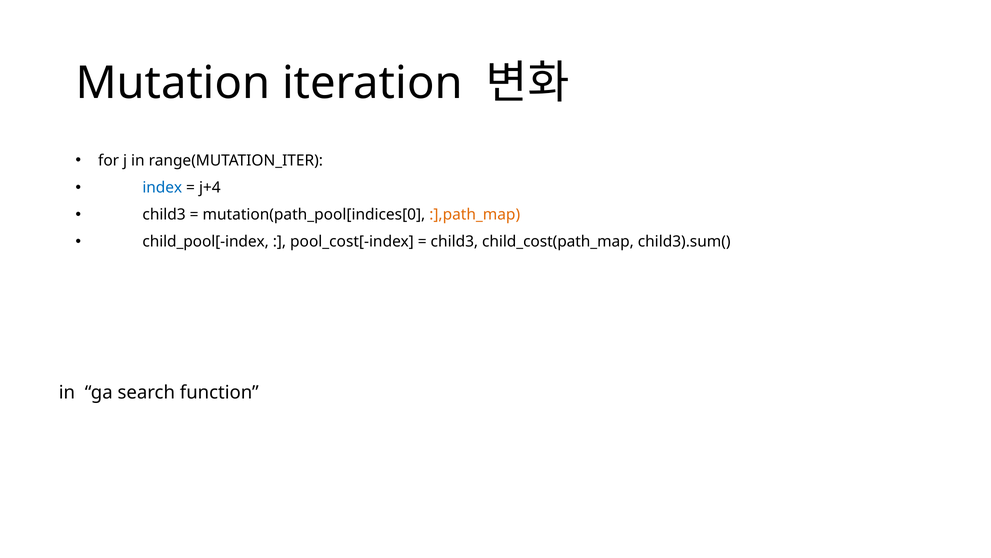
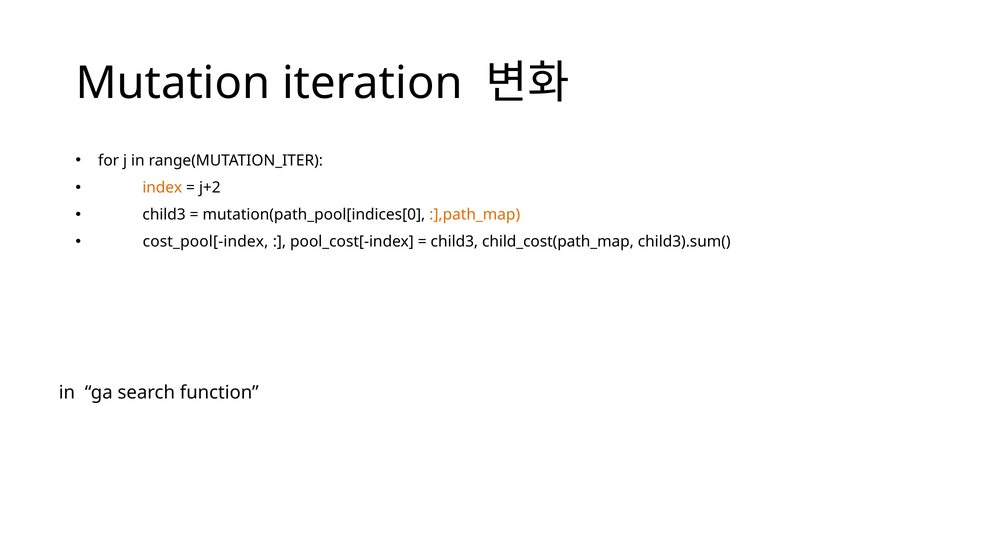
index colour: blue -> orange (162, 187)
j+4: j+4 -> j+2 (210, 187)
child_pool[-index: child_pool[-index -> cost_pool[-index (206, 242)
